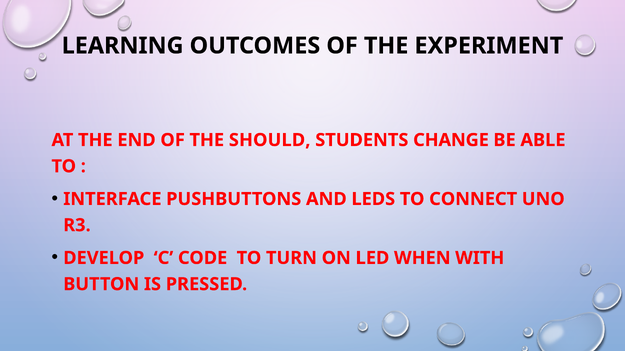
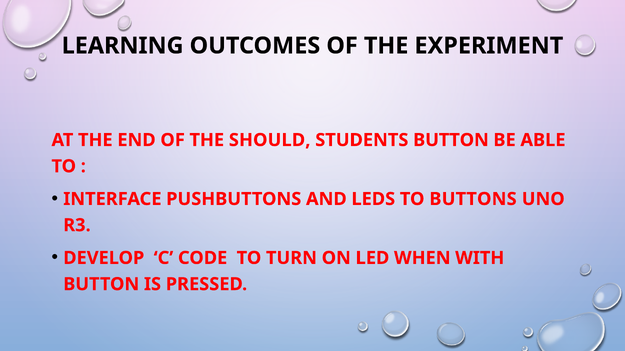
STUDENTS CHANGE: CHANGE -> BUTTON (451, 140)
CONNECT: CONNECT -> BUTTONS (473, 199)
